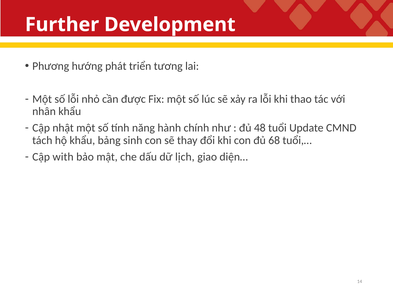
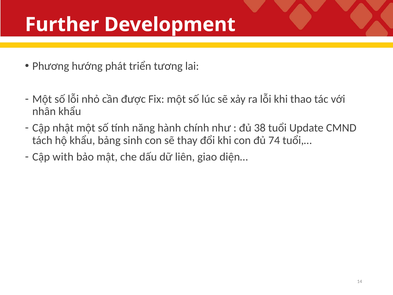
48: 48 -> 38 (260, 128)
68: 68 -> 74 (274, 140)
lịch: lịch -> liên (185, 157)
